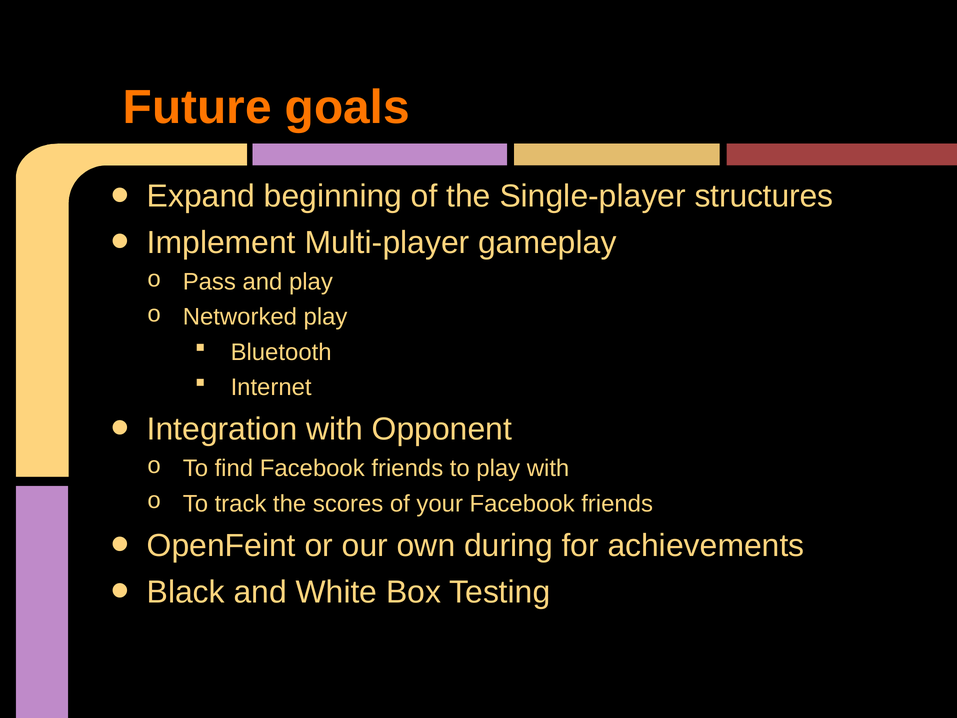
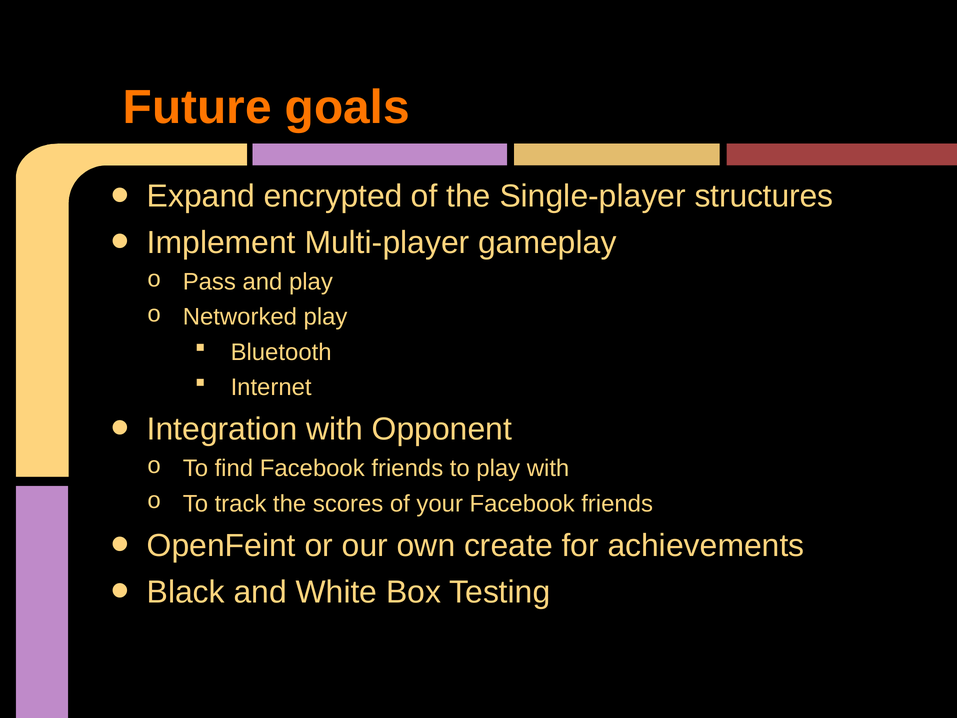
beginning: beginning -> encrypted (333, 196)
during: during -> create (508, 546)
